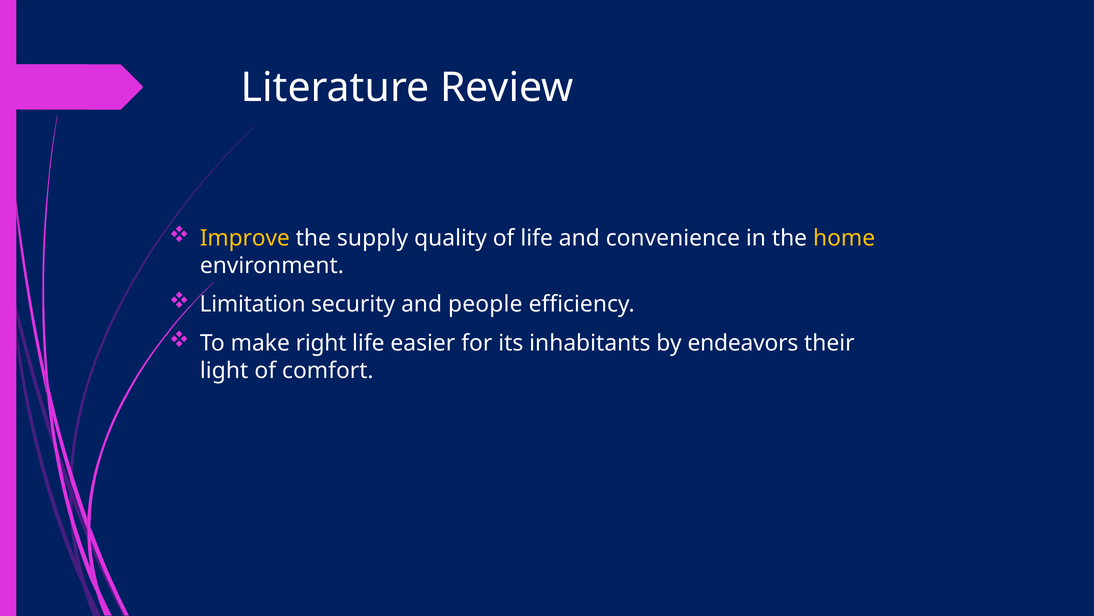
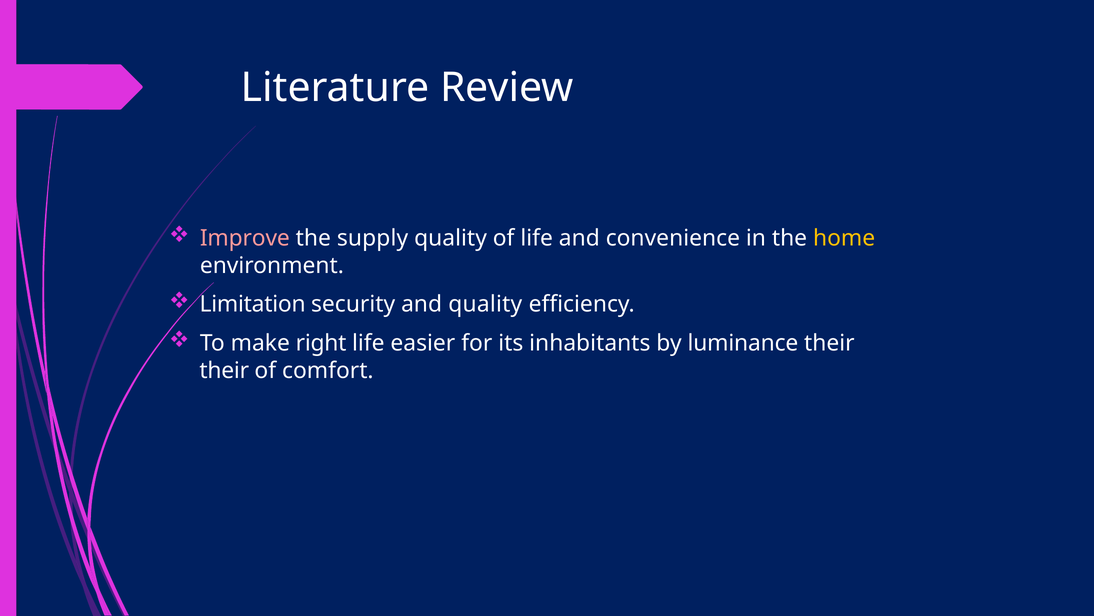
Improve colour: yellow -> pink (245, 238)
and people: people -> quality (485, 304)
endeavors: endeavors -> luminance (743, 343)
light: light -> their (224, 370)
